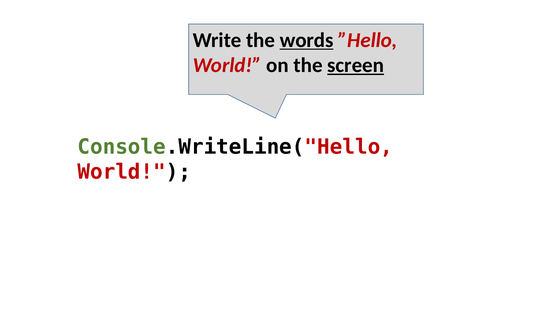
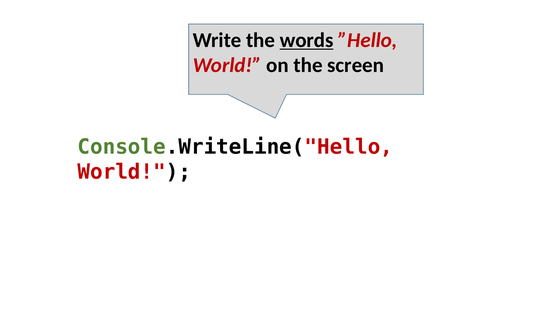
screen underline: present -> none (356, 65)
